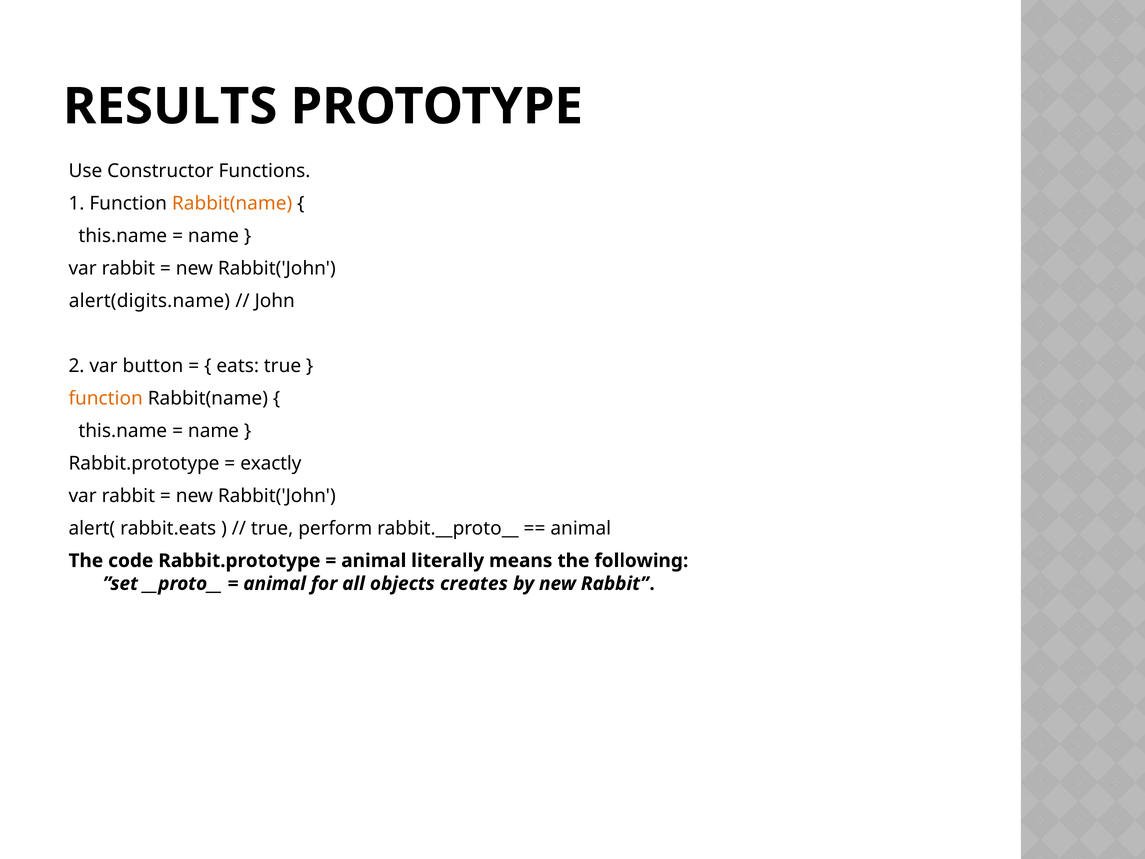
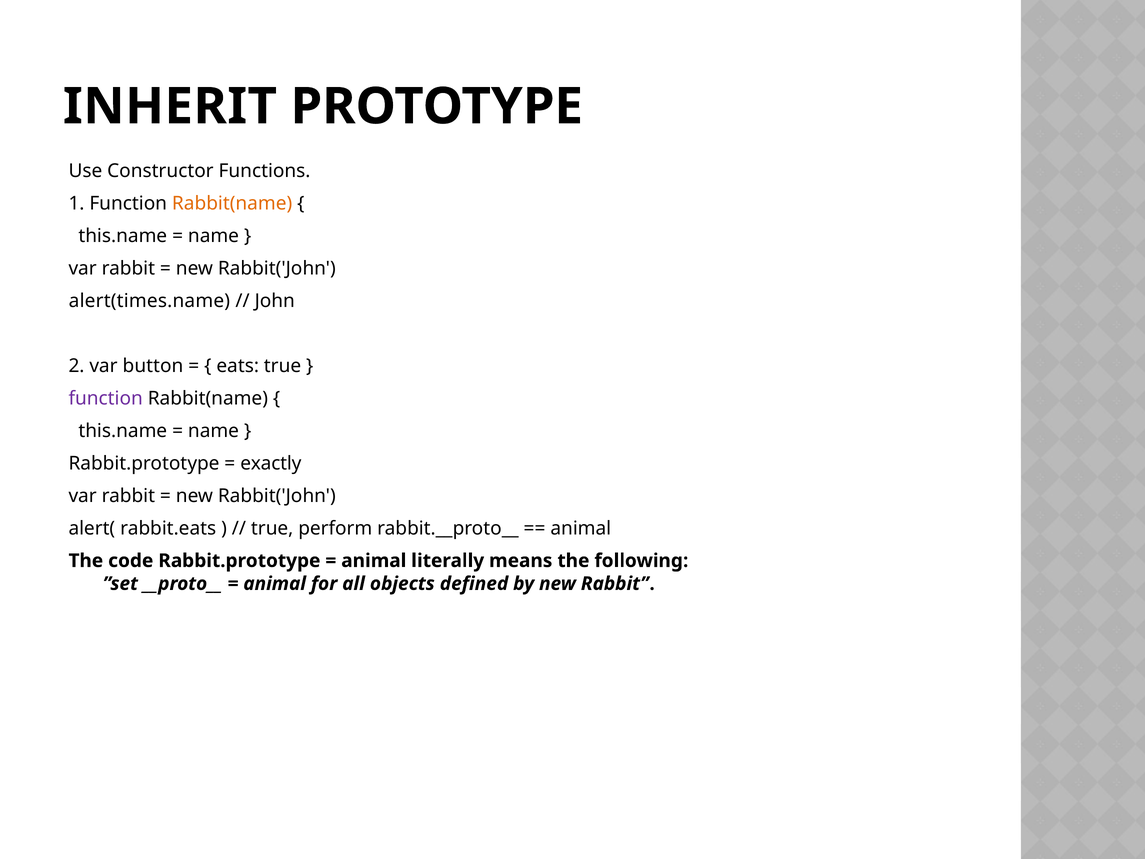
RESULTS: RESULTS -> INHERIT (170, 107)
alert(digits.name: alert(digits.name -> alert(times.name (149, 301)
function colour: orange -> purple (106, 398)
creates: creates -> defined (474, 583)
